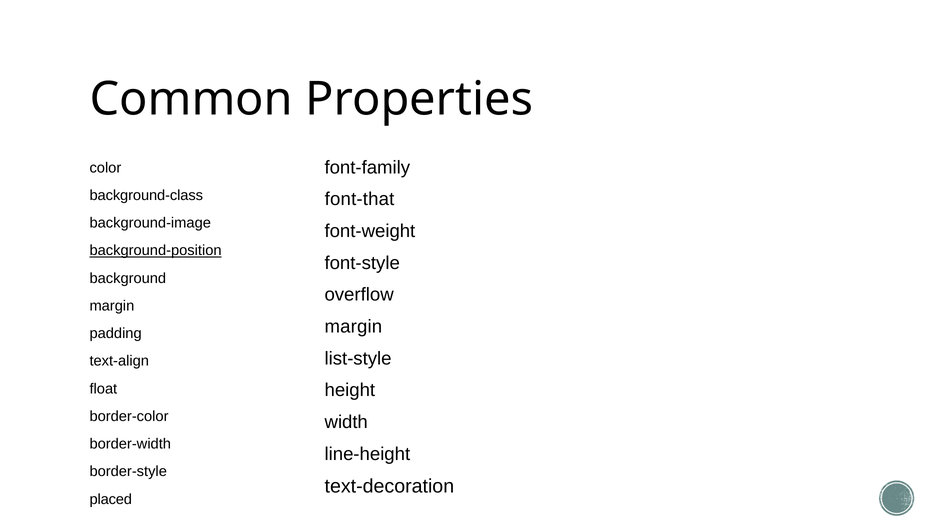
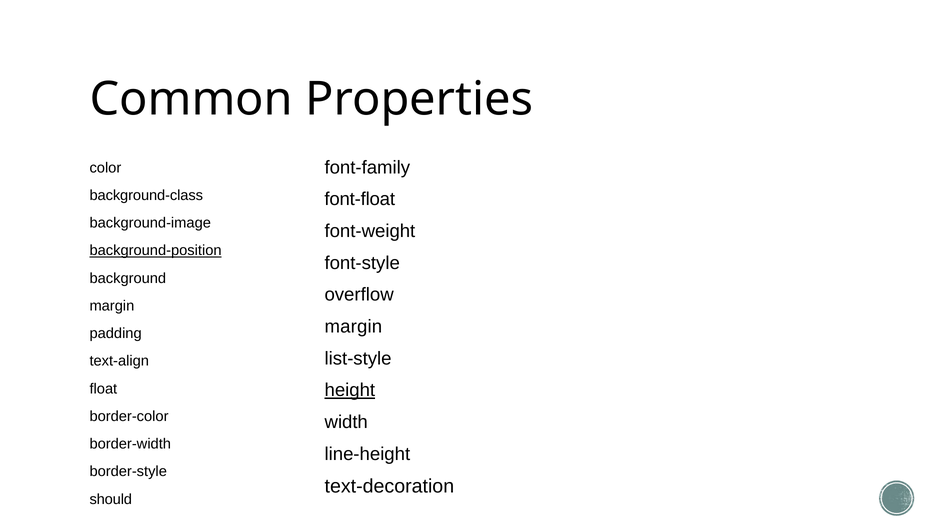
font-that: font-that -> font-float (360, 199)
height underline: none -> present (350, 390)
placed: placed -> should (111, 499)
